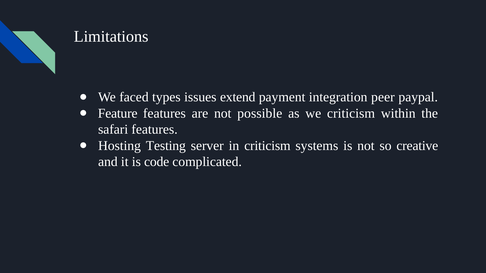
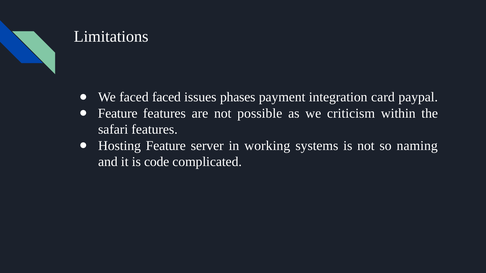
faced types: types -> faced (166, 97)
extend: extend -> phases (238, 97)
peer: peer -> card (383, 97)
Hosting Testing: Testing -> Feature (166, 146)
in criticism: criticism -> working (267, 146)
creative: creative -> naming (417, 146)
